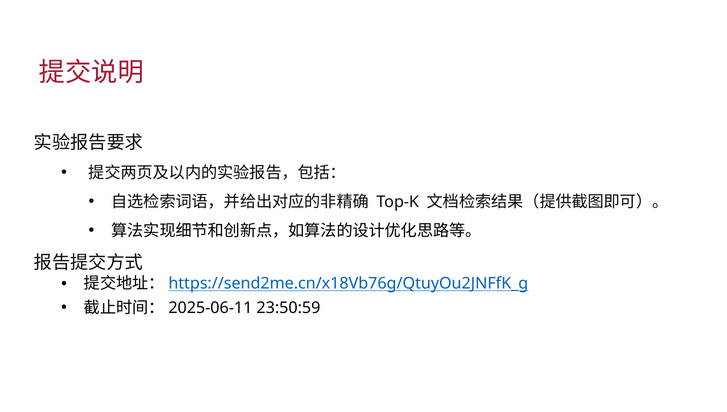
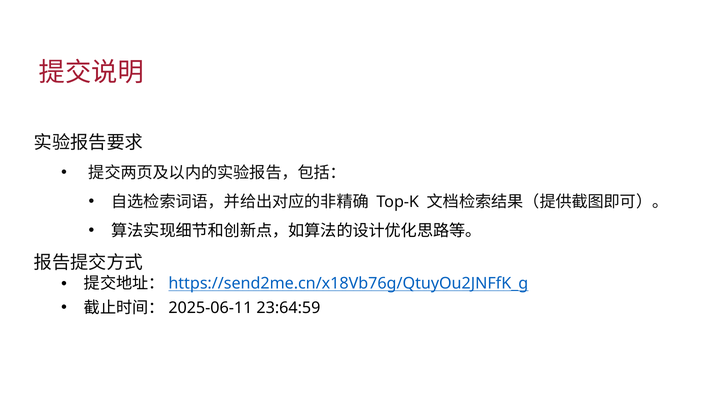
23:50:59: 23:50:59 -> 23:64:59 (288, 308)
